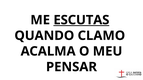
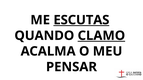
CLAMO underline: none -> present (101, 36)
